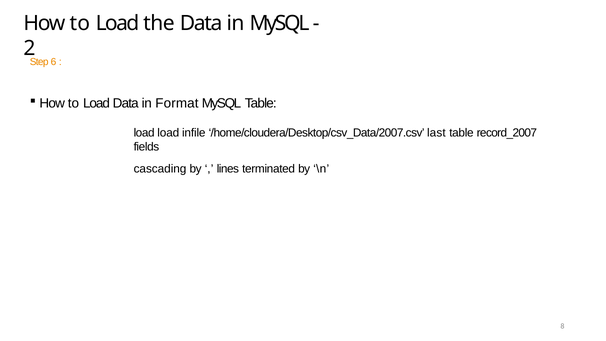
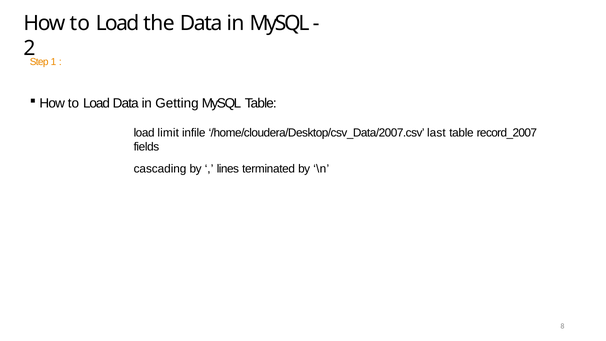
6: 6 -> 1 (53, 62)
Format: Format -> Getting (177, 104)
load load: load -> limit (168, 133)
